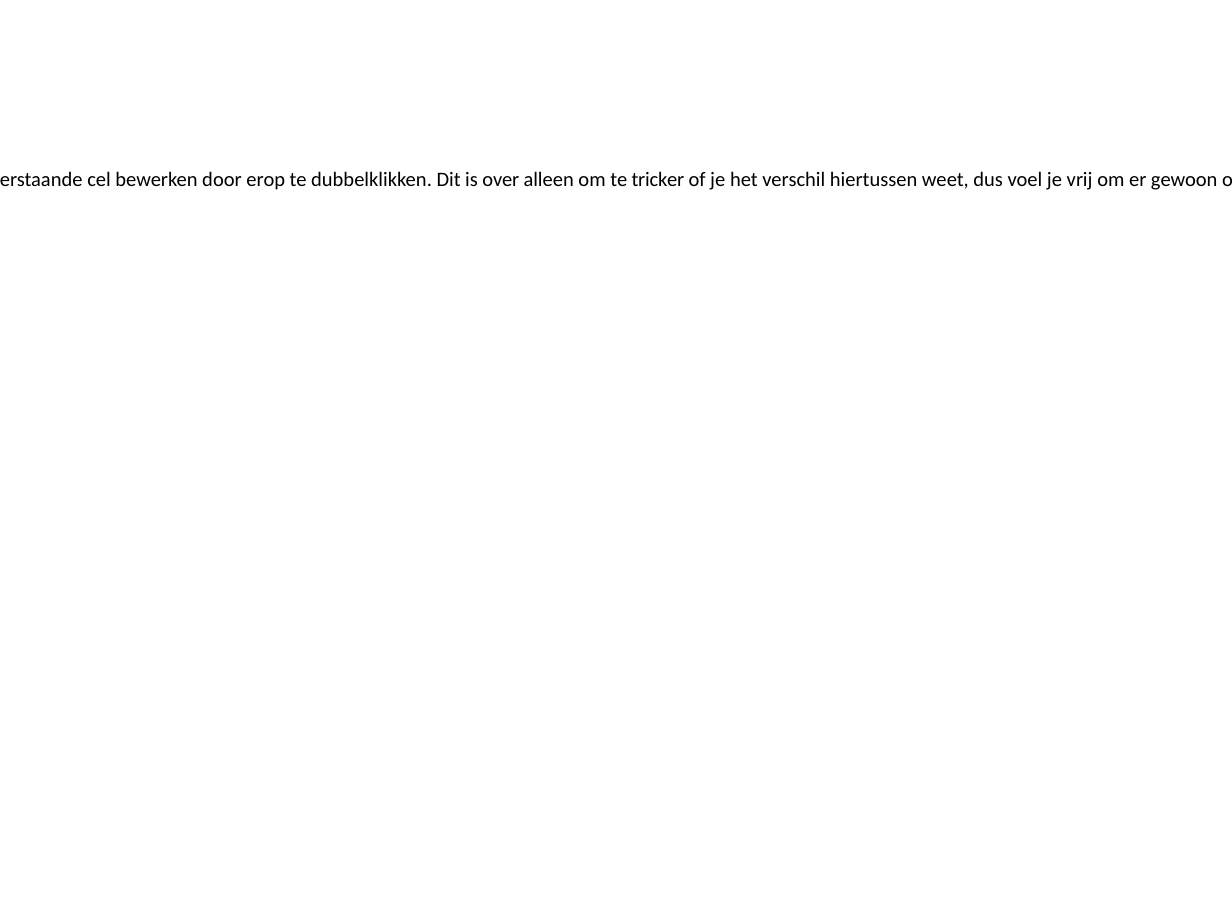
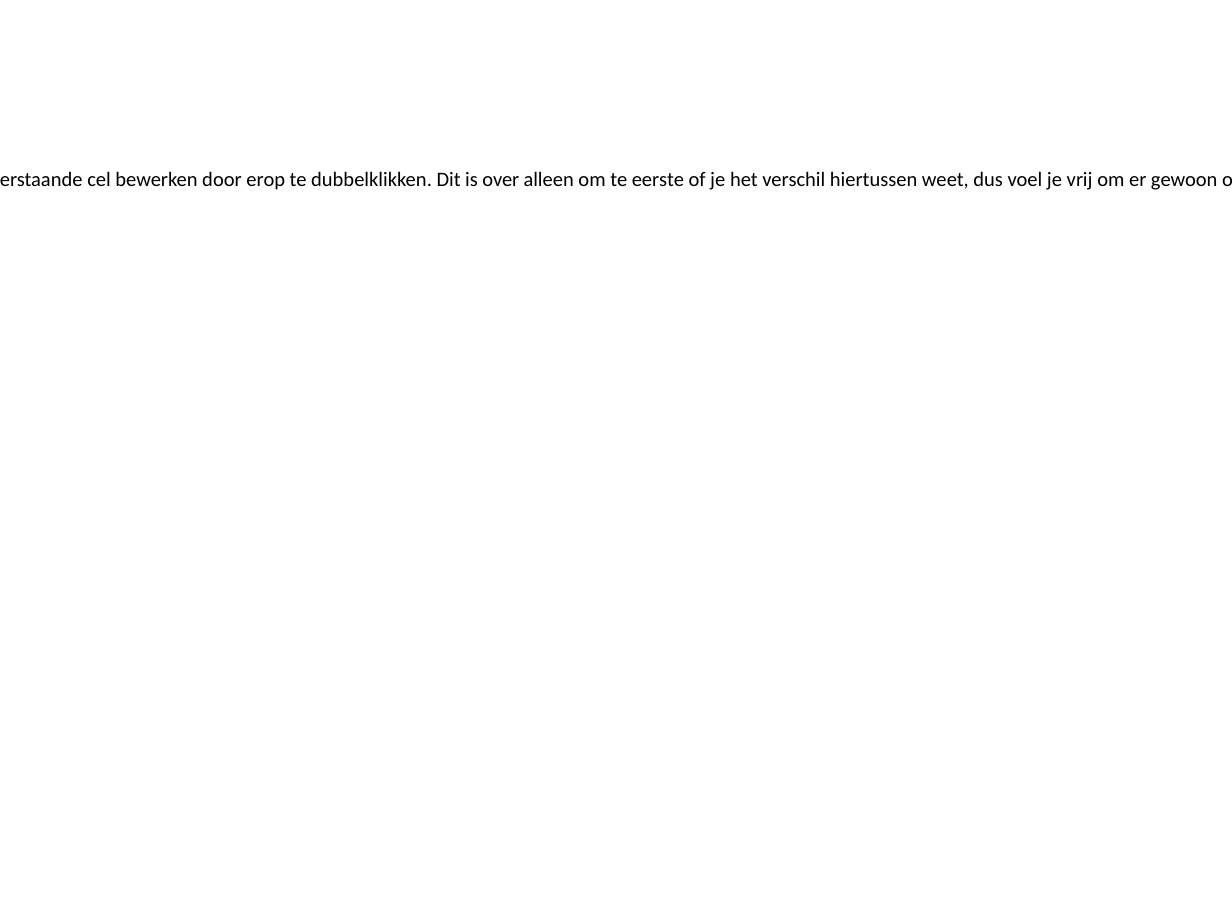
tricker: tricker -> eerste (658, 180)
